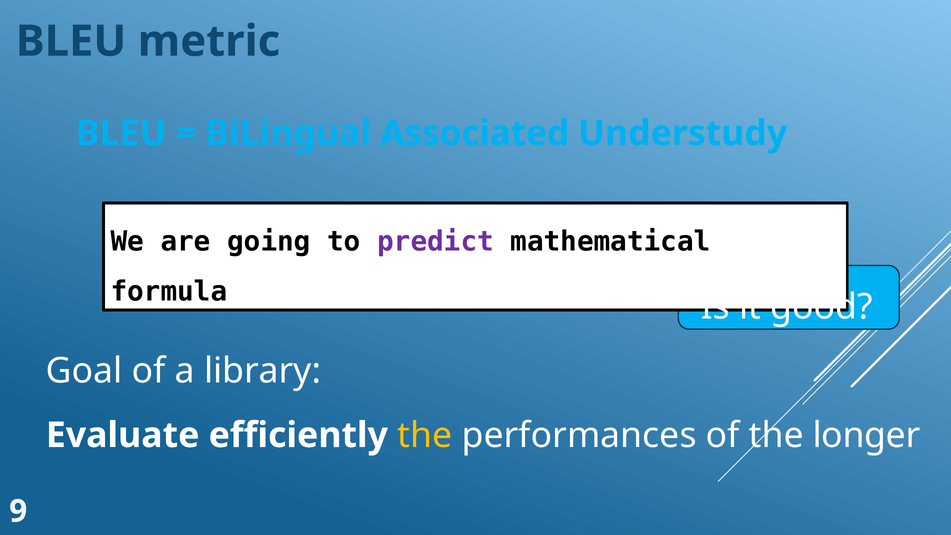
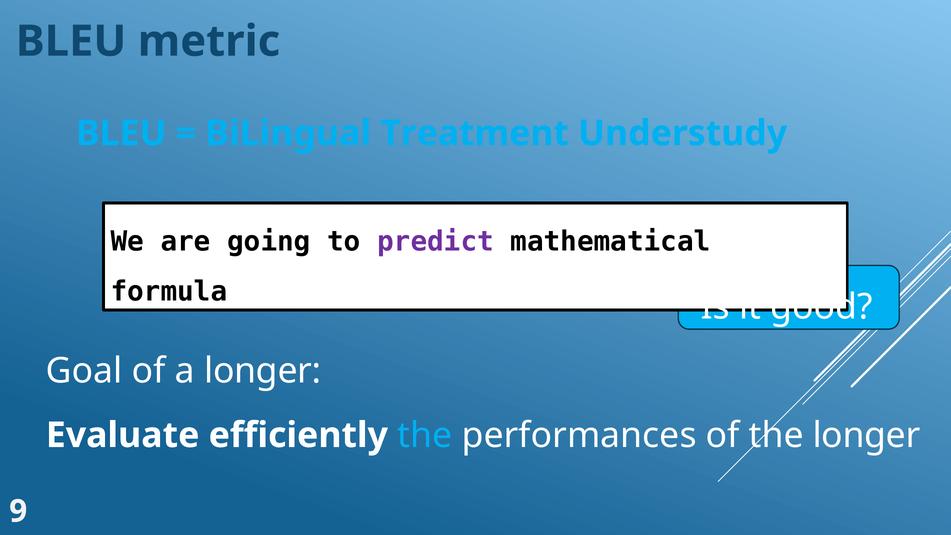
Associated: Associated -> Treatment (475, 133)
a library: library -> longer (263, 371)
the colour: yellow -> light blue (425, 435)
